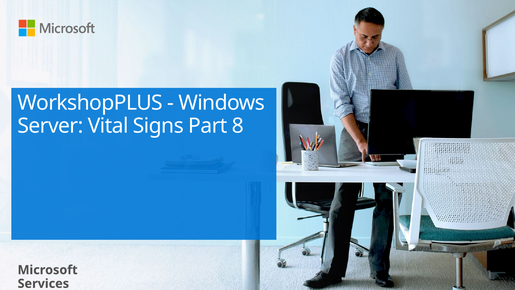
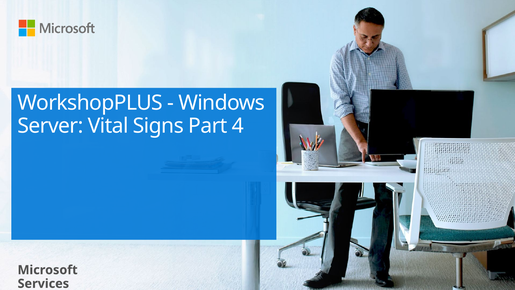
8: 8 -> 4 (238, 126)
